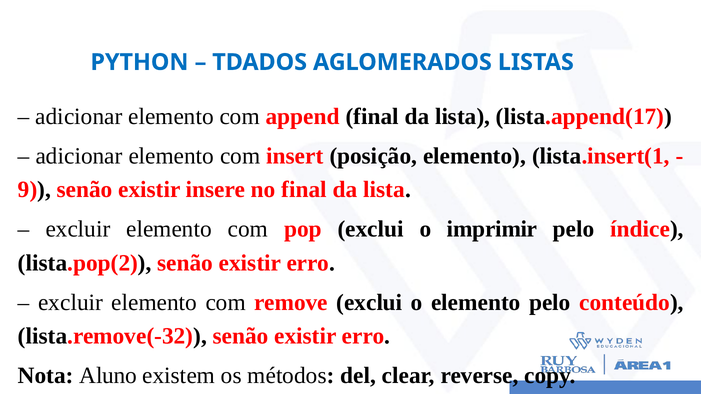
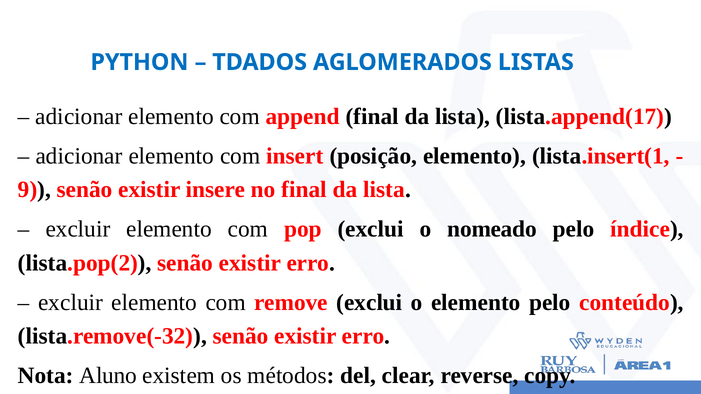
imprimir: imprimir -> nomeado (492, 229)
